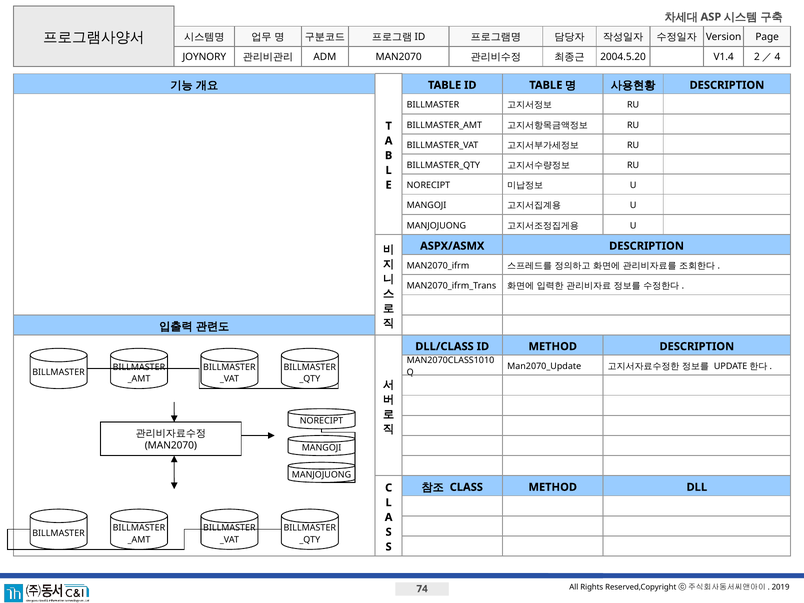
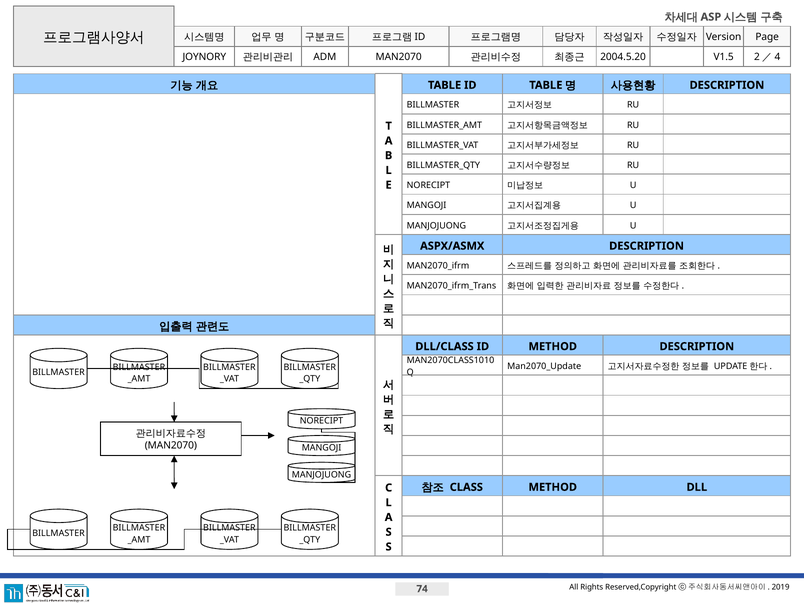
V1.4: V1.4 -> V1.5 (724, 57)
